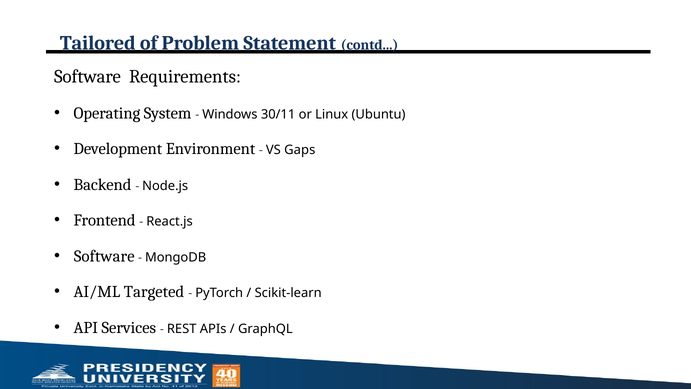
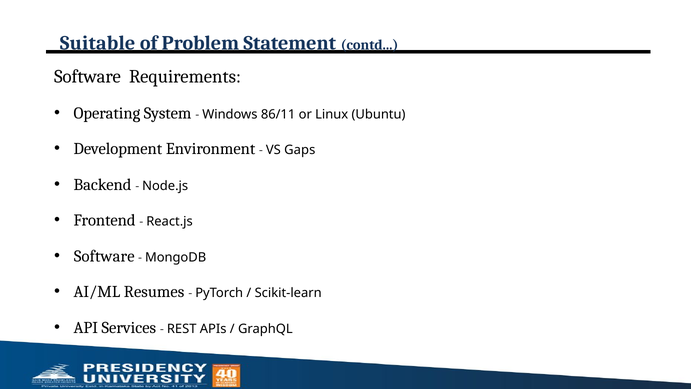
Tailored: Tailored -> Suitable (98, 43)
30/11: 30/11 -> 86/11 (278, 114)
Targeted: Targeted -> Resumes (154, 292)
